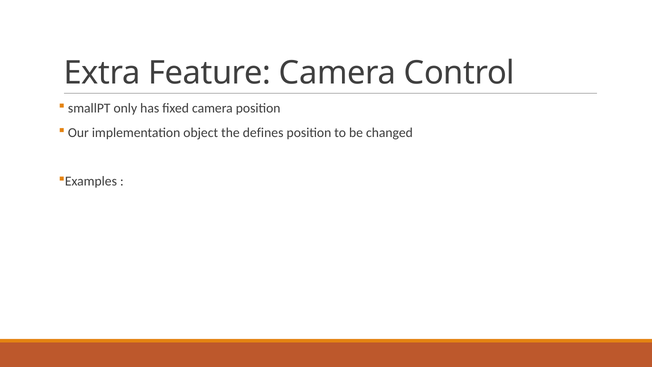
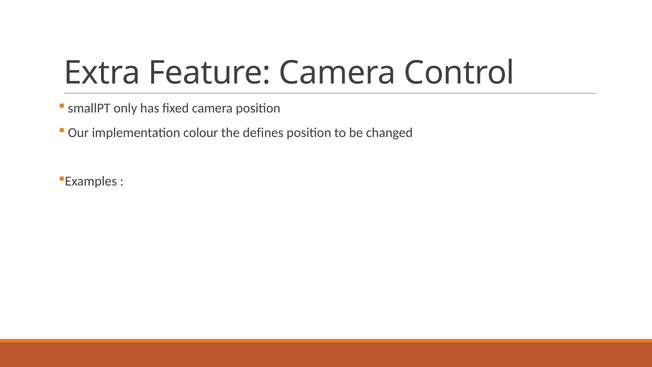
object: object -> colour (201, 133)
